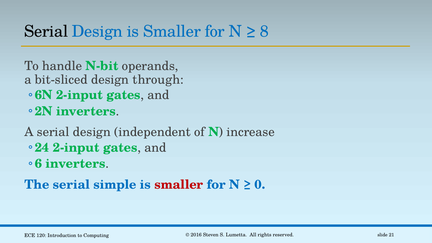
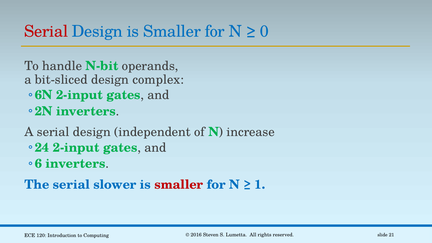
Serial colour: black -> red (46, 32)
8: 8 -> 0 (264, 32)
through: through -> complex (158, 80)
simple: simple -> slower (115, 185)
0: 0 -> 1 (260, 185)
